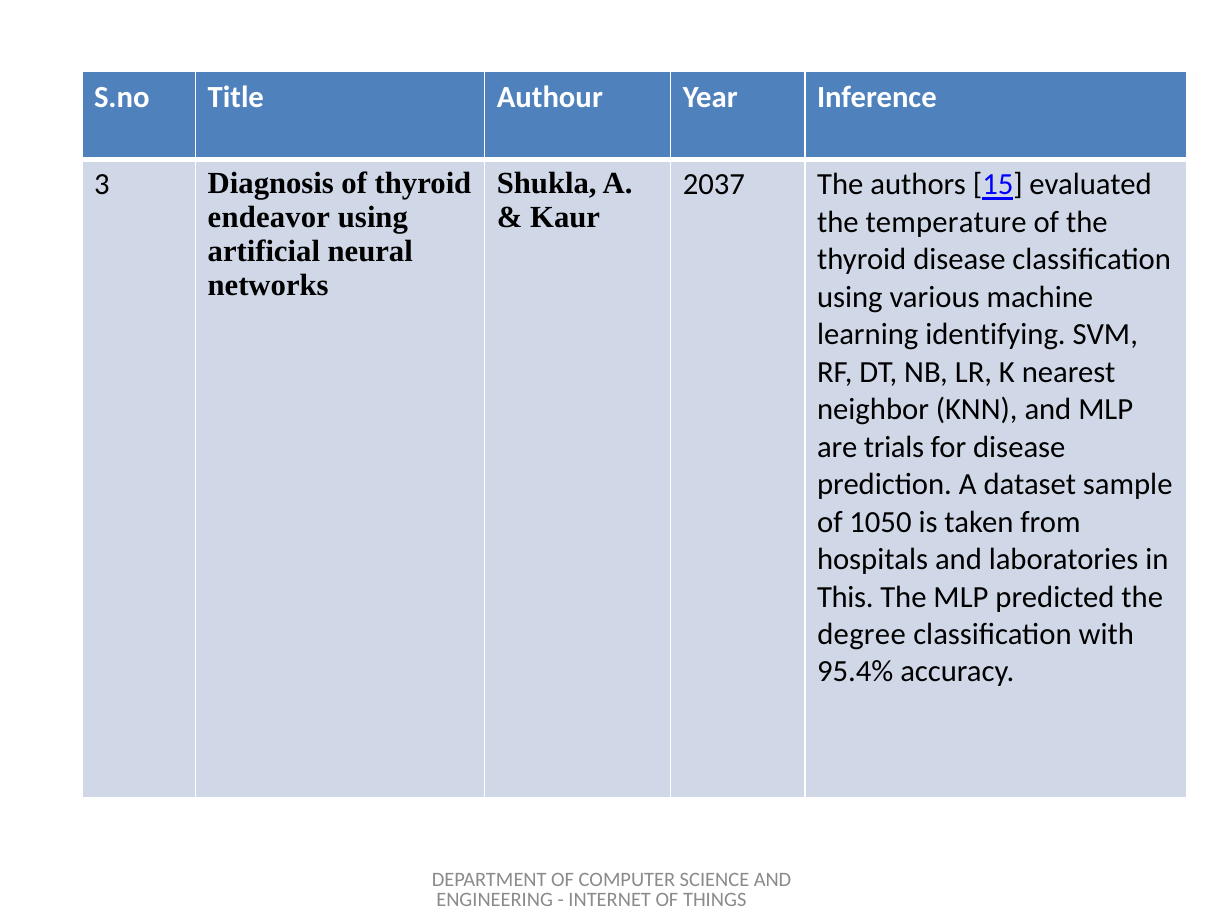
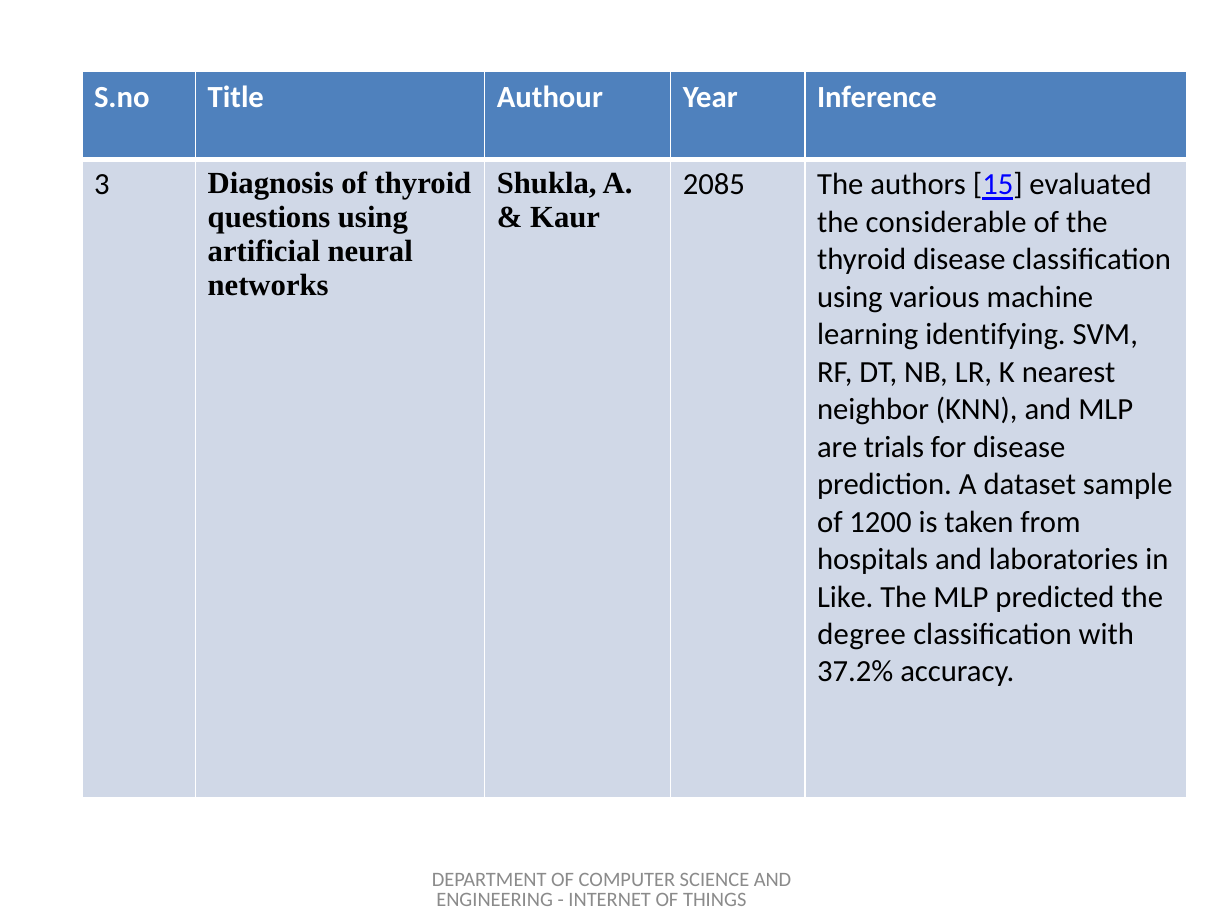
2037: 2037 -> 2085 (714, 185)
endeavor: endeavor -> questions (269, 217)
temperature: temperature -> considerable (946, 222)
1050: 1050 -> 1200 (880, 522)
This: This -> Like (845, 597)
95.4%: 95.4% -> 37.2% (855, 672)
